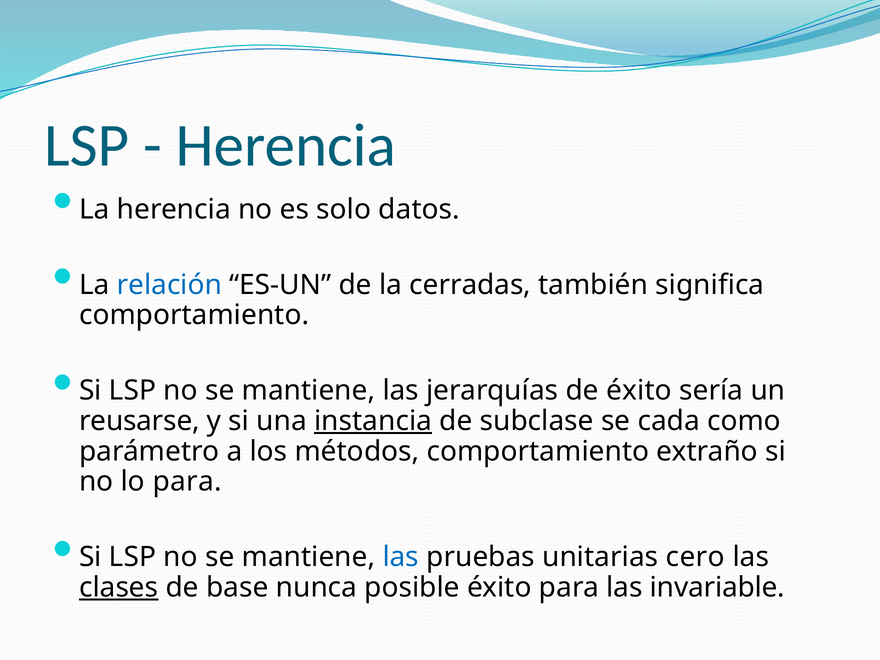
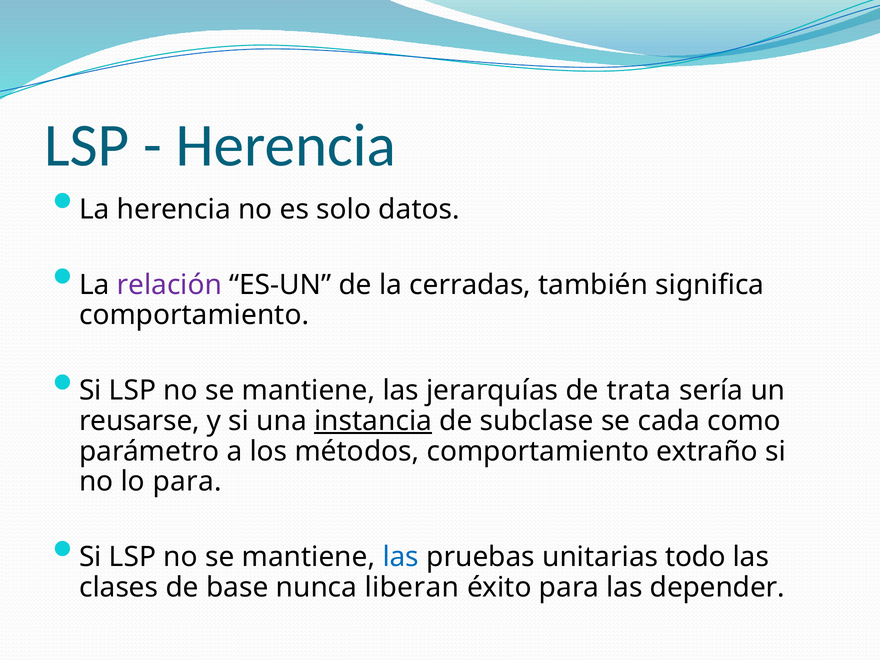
relación colour: blue -> purple (169, 285)
de éxito: éxito -> trata (639, 391)
cero: cero -> todo (696, 557)
clases underline: present -> none (119, 587)
posible: posible -> liberan (412, 587)
invariable: invariable -> depender (717, 587)
